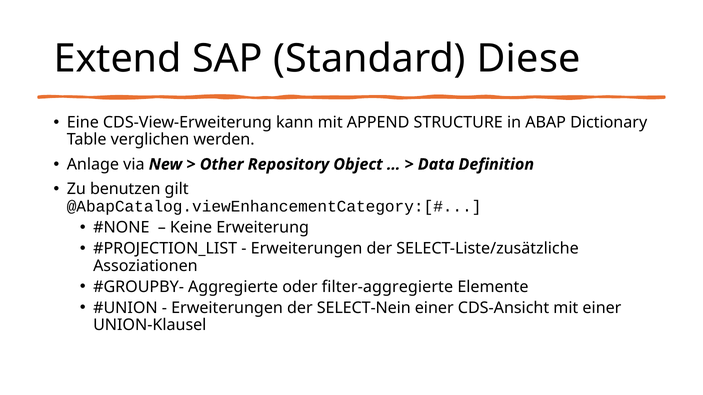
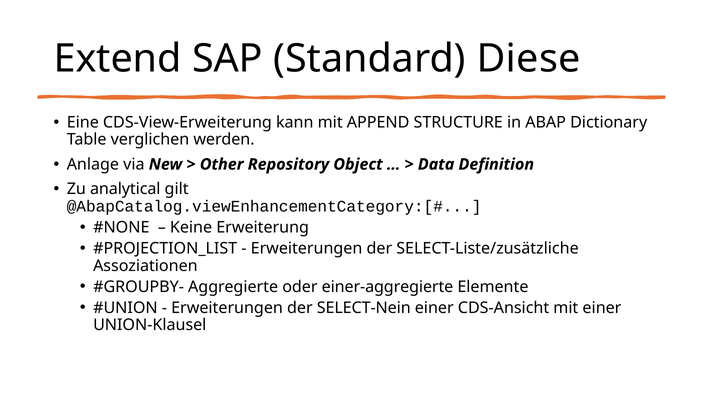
benutzen: benutzen -> analytical (125, 189)
filter-aggregierte: filter-aggregierte -> einer-aggregierte (388, 287)
